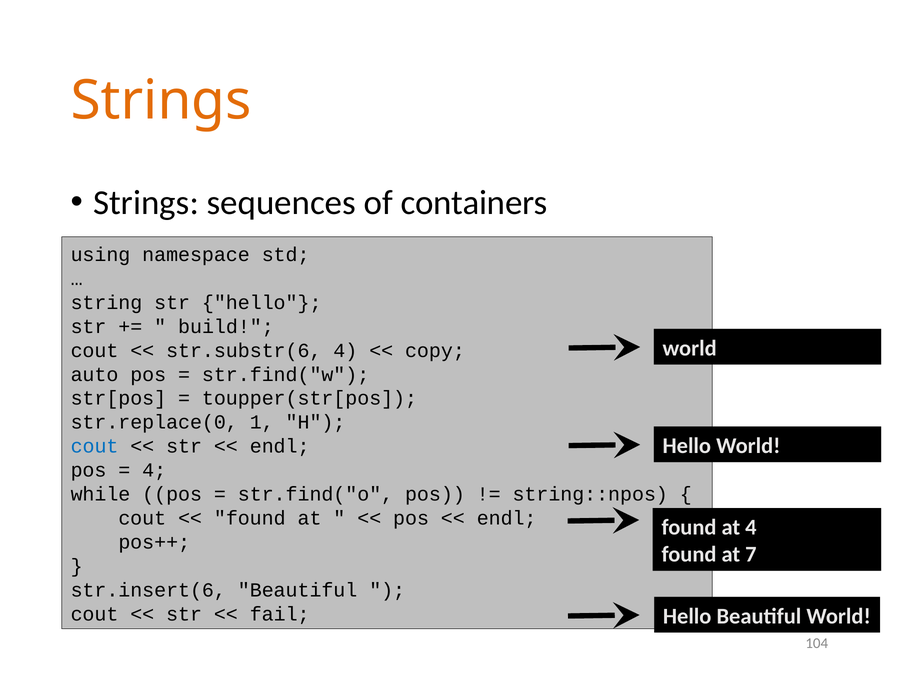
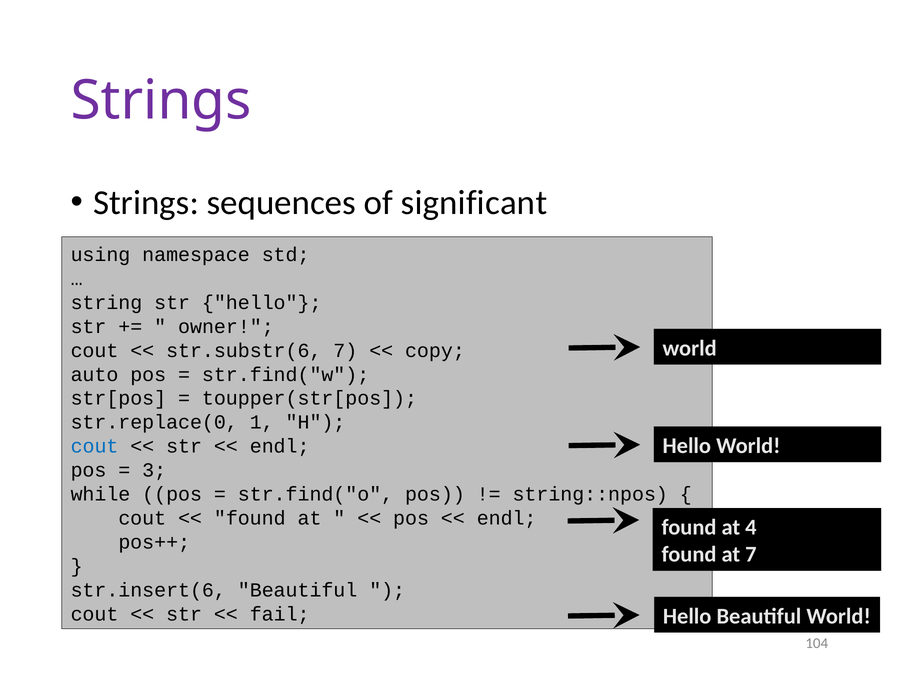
Strings colour: orange -> purple (161, 101)
containers: containers -> significant (474, 203)
build: build -> owner (226, 327)
str.substr(6 4: 4 -> 7 (345, 351)
4: 4 -> 3 (154, 470)
